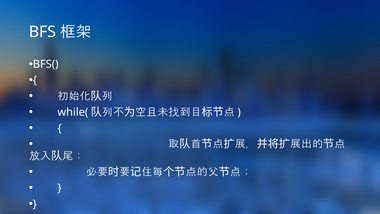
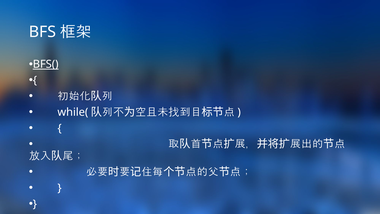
BFS( underline: none -> present (46, 64)
